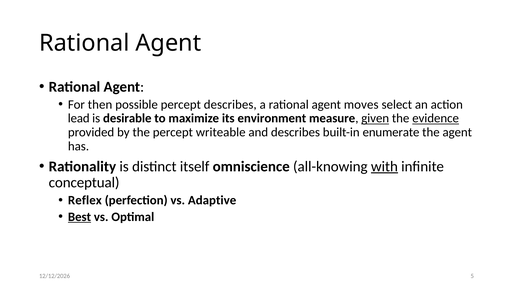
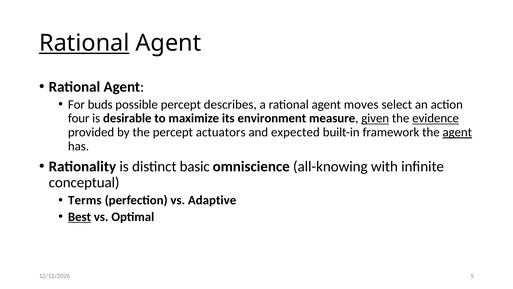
Rational underline: none -> present (84, 43)
then: then -> buds (100, 104)
lead: lead -> four (79, 118)
writeable: writeable -> actuators (221, 132)
and describes: describes -> expected (295, 132)
enumerate: enumerate -> framework (391, 132)
agent underline: none -> present (457, 132)
itself: itself -> basic (195, 166)
with underline: present -> none (384, 166)
Reflex: Reflex -> Terms (85, 200)
